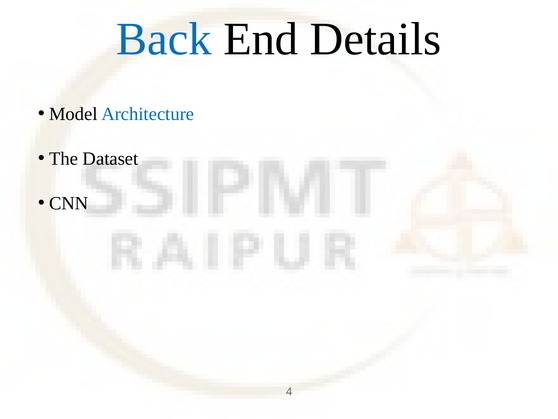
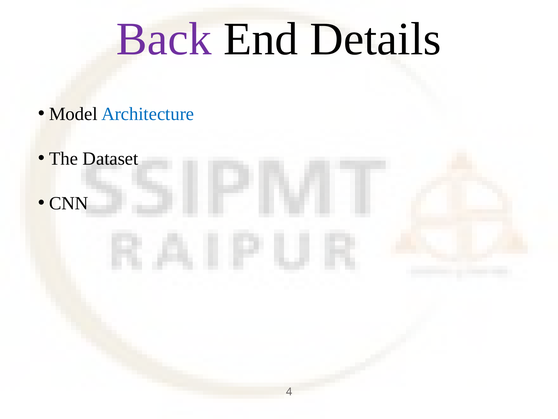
Back colour: blue -> purple (164, 39)
